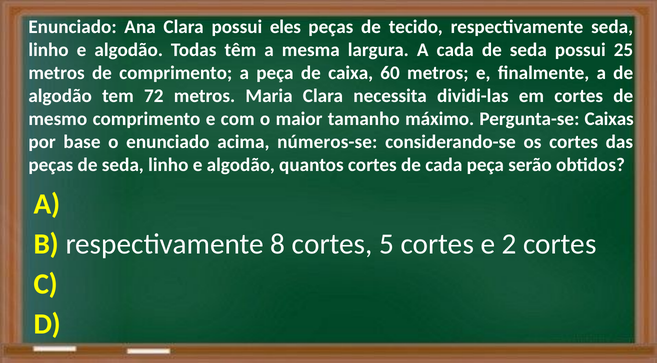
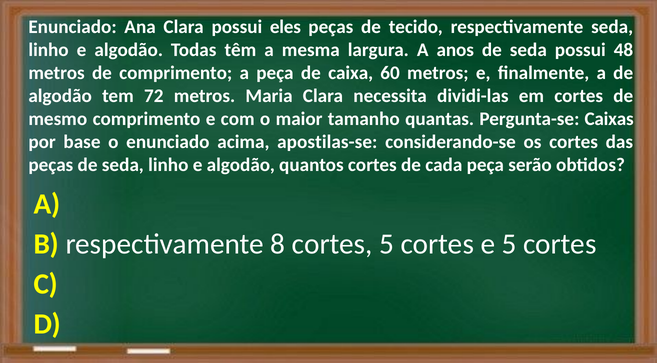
A cada: cada -> anos (455, 50)
25: 25 -> 48 (623, 50)
máximo: máximo -> quantas (440, 119)
números-se: números-se -> apostilas-se (327, 142)
e 2: 2 -> 5 (509, 244)
